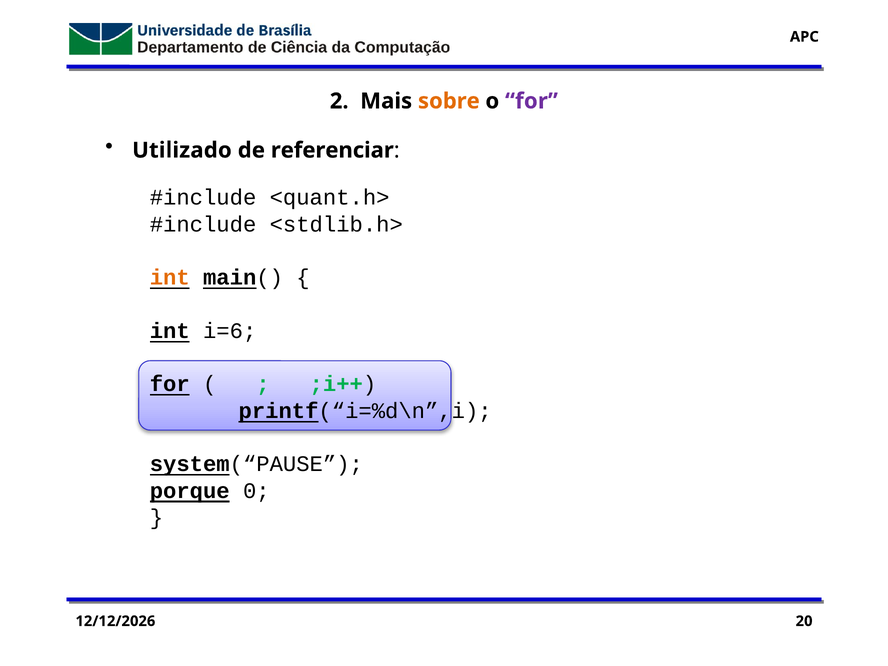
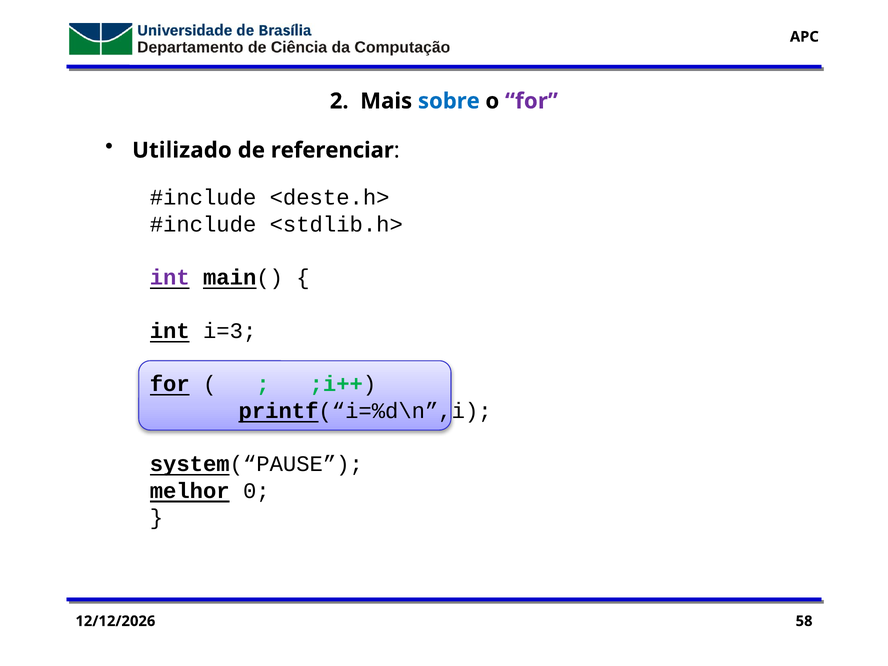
sobre colour: orange -> blue (449, 101)
<quant.h>: <quant.h> -> <deste.h> (330, 198)
int colour: orange -> purple (170, 278)
i=6: i=6 -> i=3 (230, 331)
porque: porque -> melhor (190, 491)
20: 20 -> 58 (804, 621)
